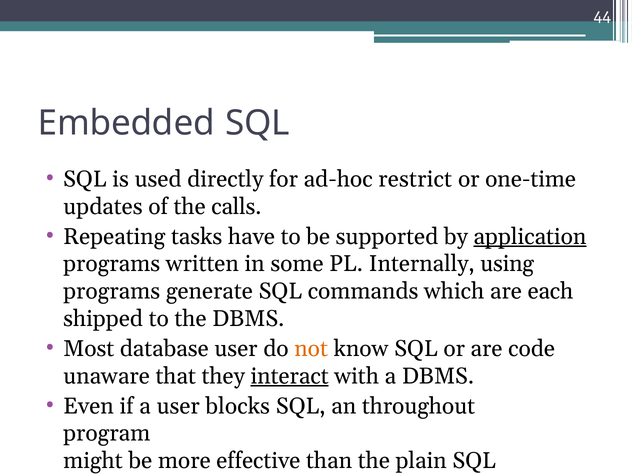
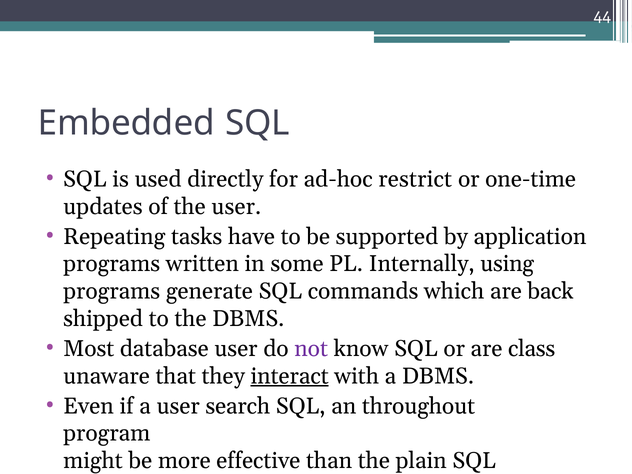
the calls: calls -> user (236, 206)
application underline: present -> none (530, 236)
each: each -> back (551, 291)
not colour: orange -> purple (311, 349)
code: code -> class (532, 349)
blocks: blocks -> search (238, 406)
